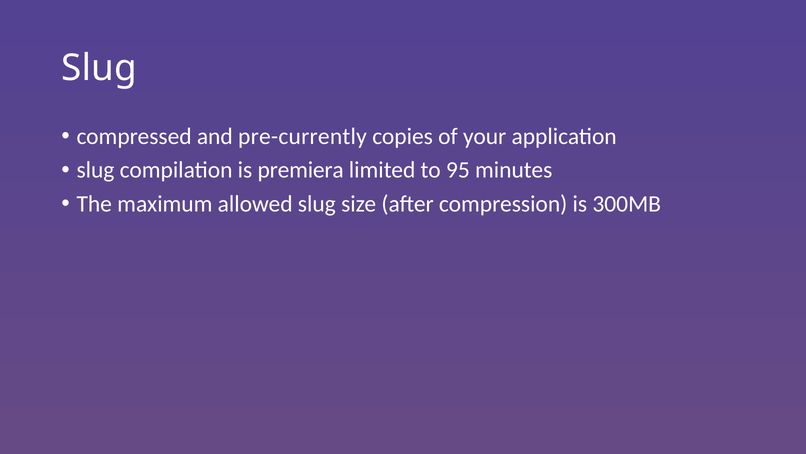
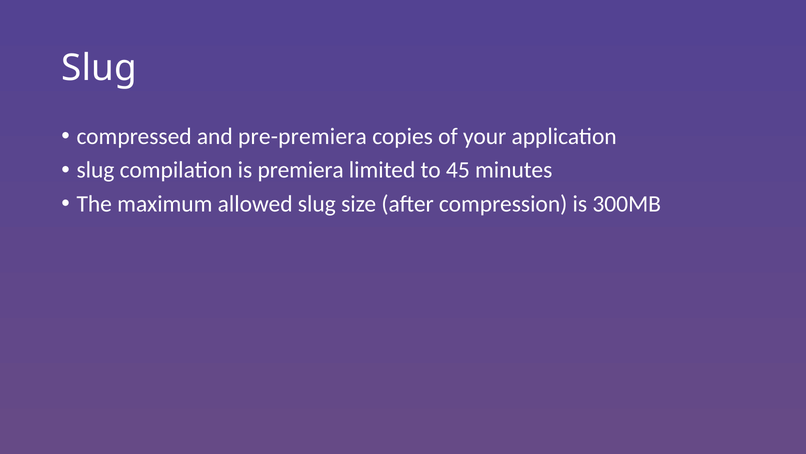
pre-currently: pre-currently -> pre-premiera (302, 136)
95: 95 -> 45 (458, 170)
